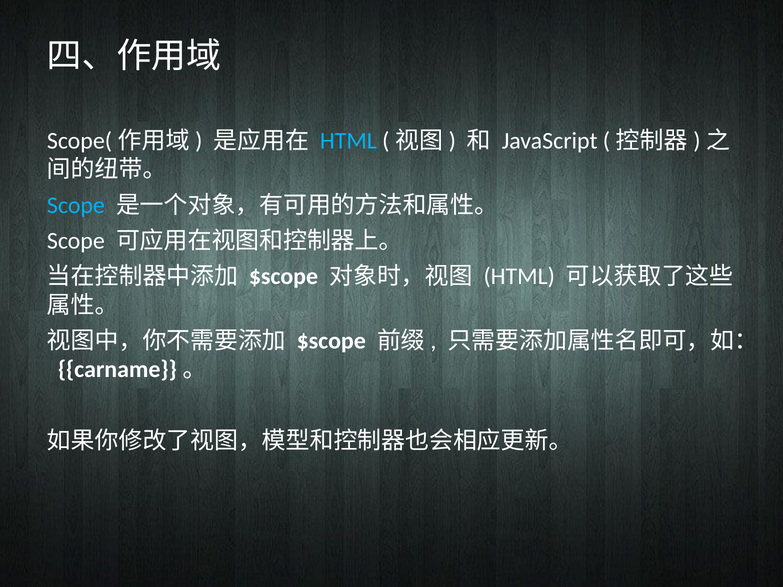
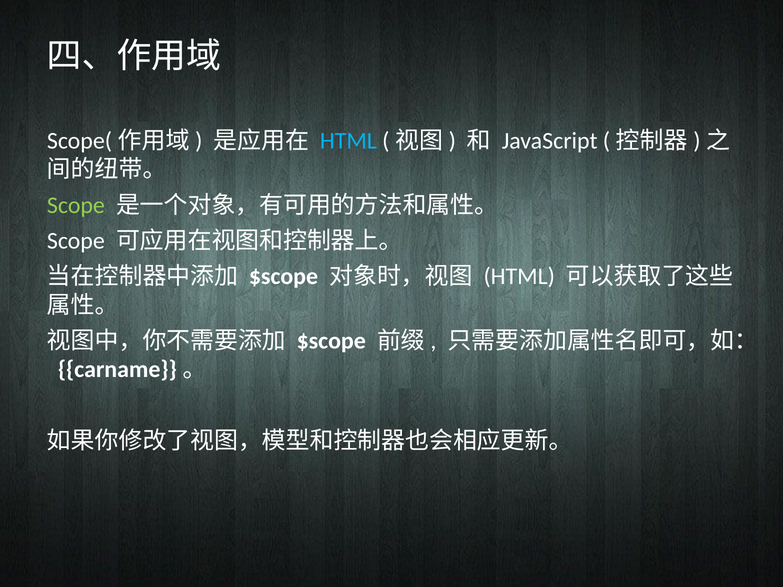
Scope colour: light blue -> light green (76, 205)
